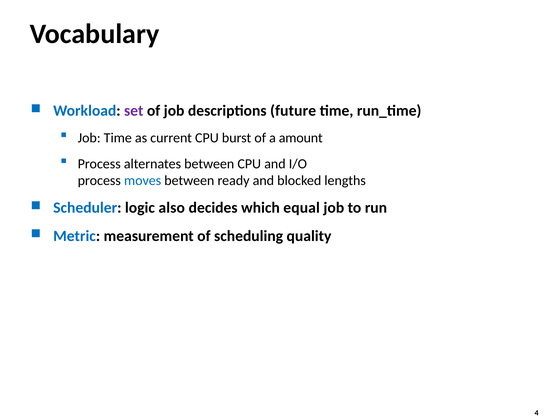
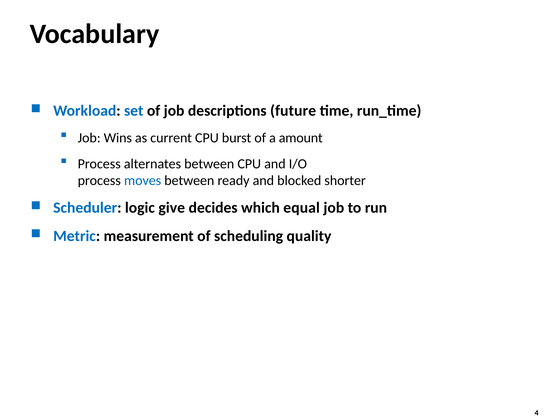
set colour: purple -> blue (134, 111)
Job Time: Time -> Wins (118, 138)
lengths: lengths -> shorter (345, 181)
also: also -> give (172, 208)
